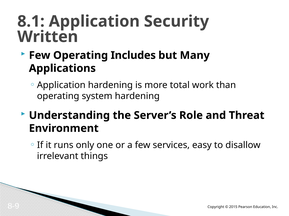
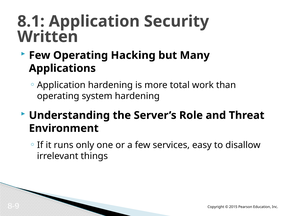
Includes: Includes -> Hacking (133, 56)
